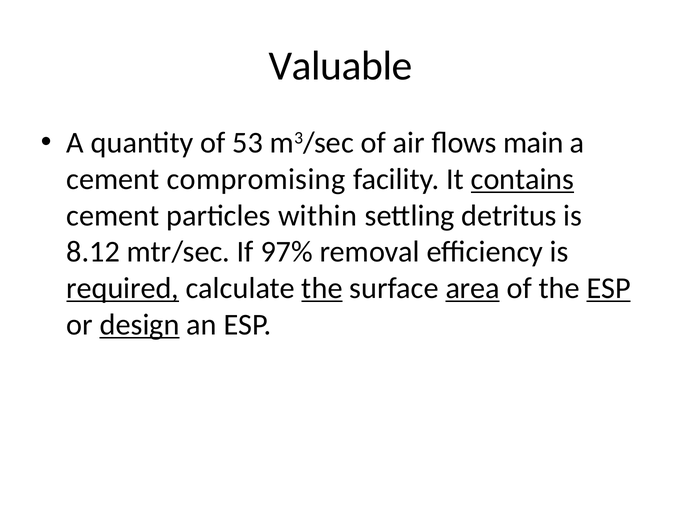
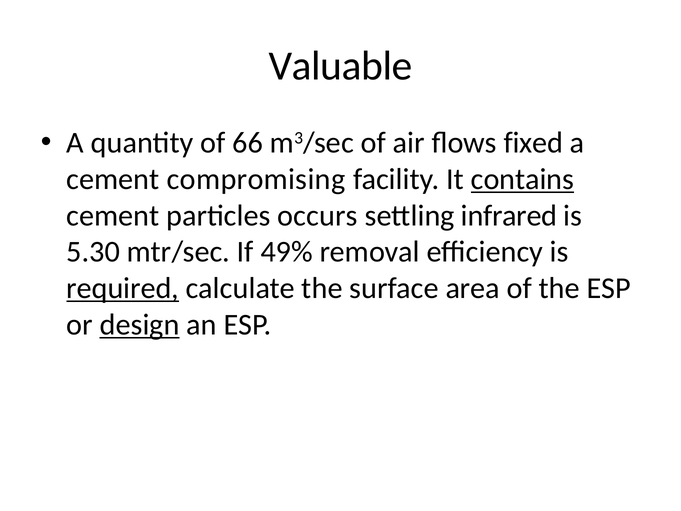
53: 53 -> 66 (248, 143)
main: main -> fixed (533, 143)
within: within -> occurs (318, 216)
detritus: detritus -> infrared (509, 216)
8.12: 8.12 -> 5.30 (93, 252)
97%: 97% -> 49% (287, 252)
the underline: present -> none (322, 288)
area underline: present -> none (473, 288)
ESP underline: present -> none (609, 288)
